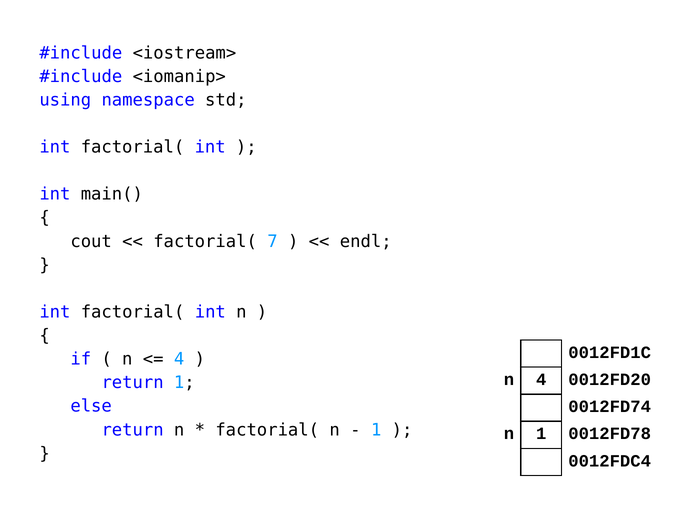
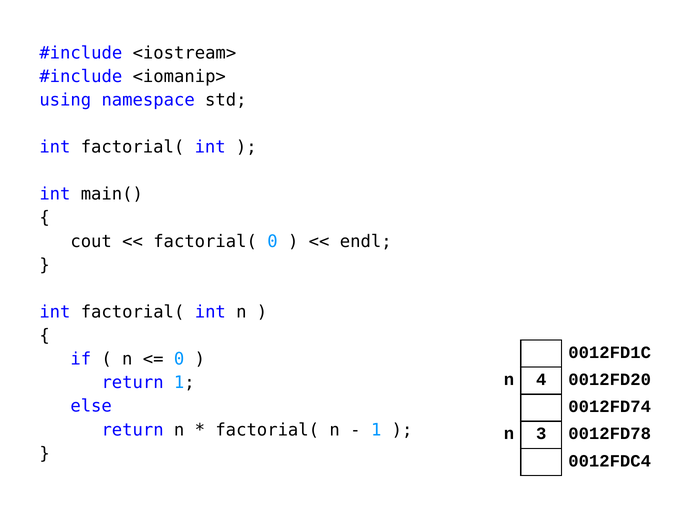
factorial( 7: 7 -> 0 (273, 241)
4: 4 -> 0 (179, 359)
n 1: 1 -> 3 (541, 434)
